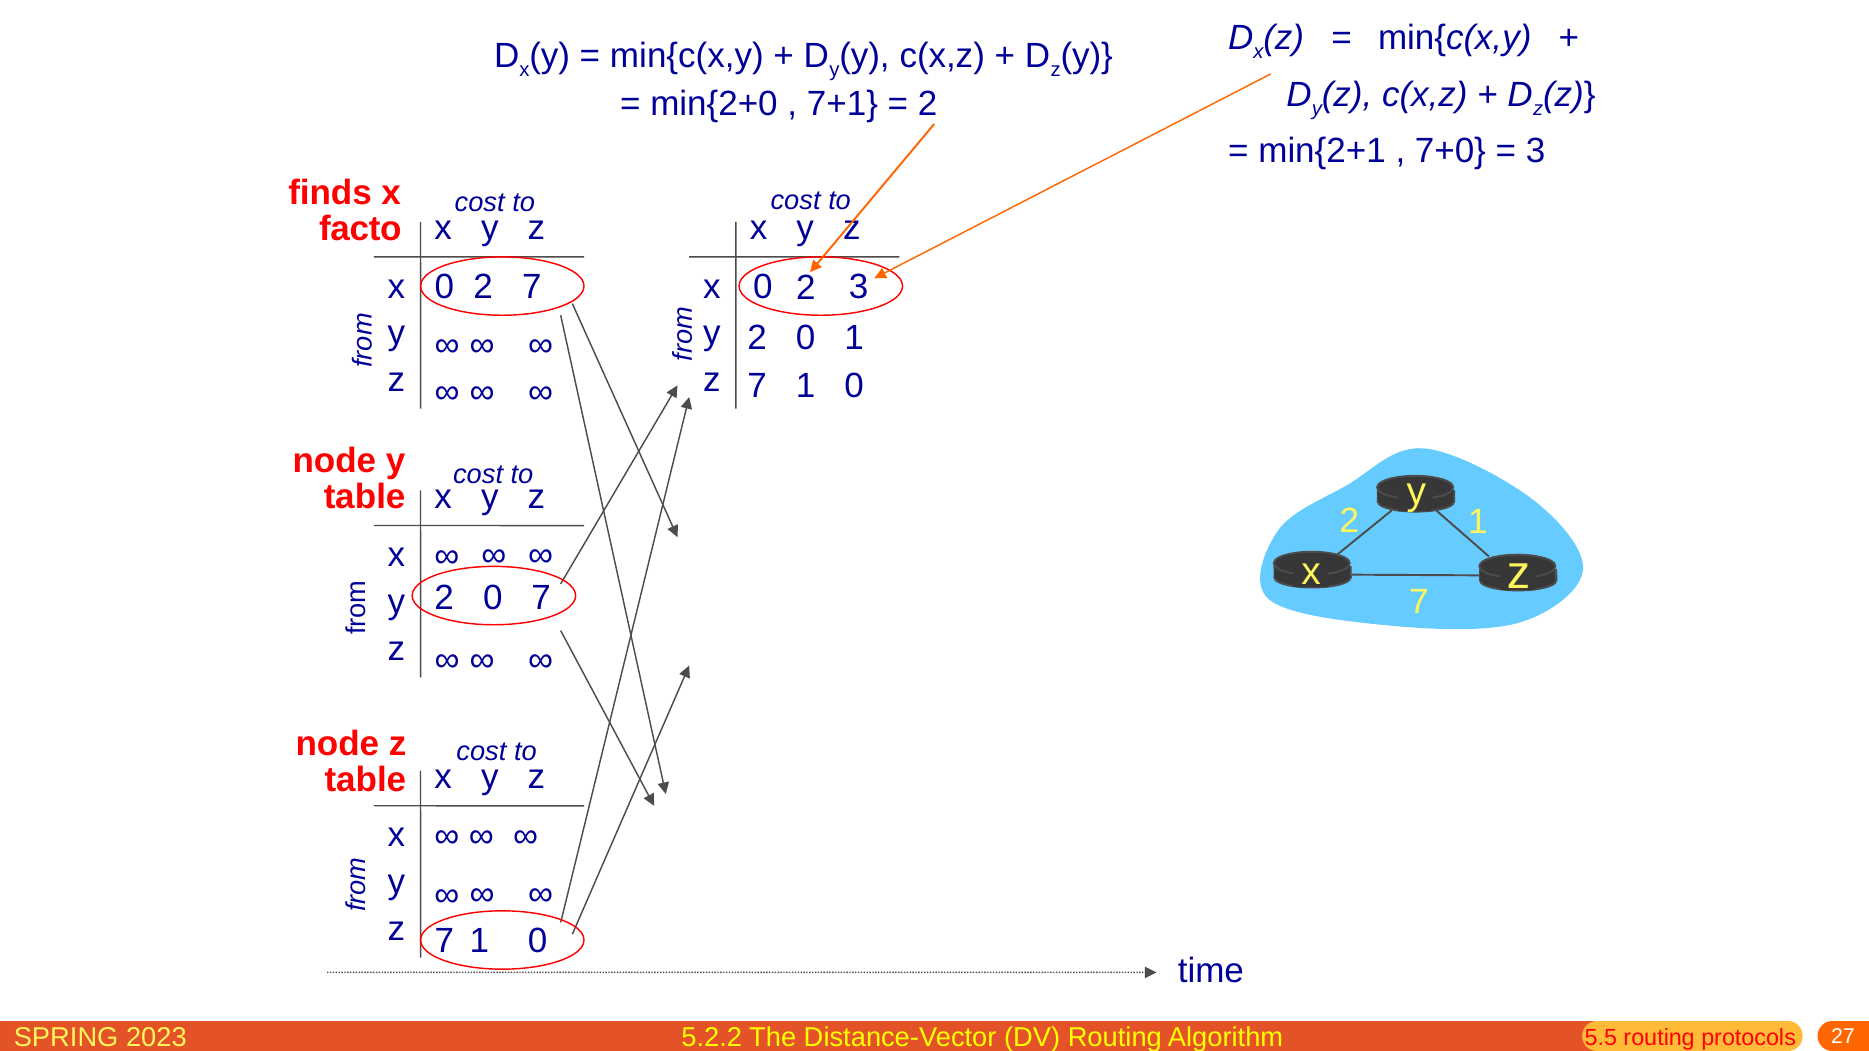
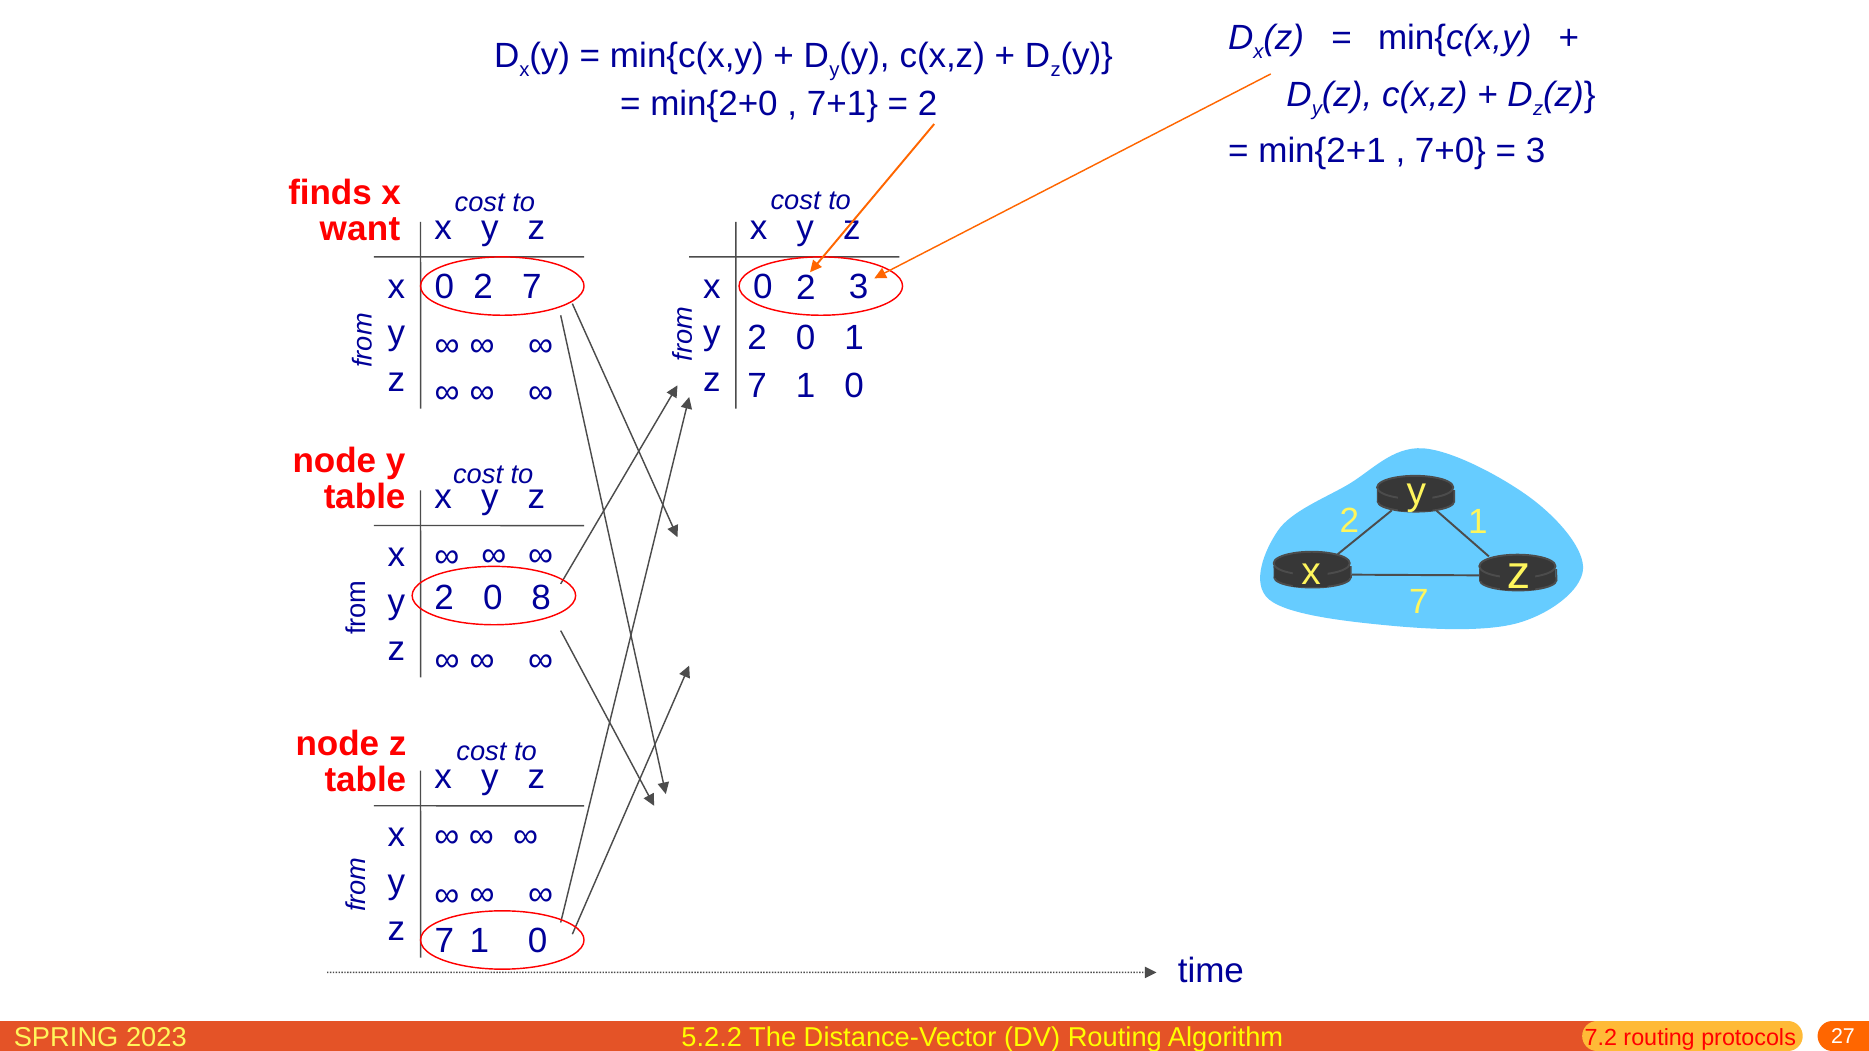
facto: facto -> want (360, 229)
0 7: 7 -> 8 (541, 598)
5.5: 5.5 -> 7.2 (1601, 1038)
